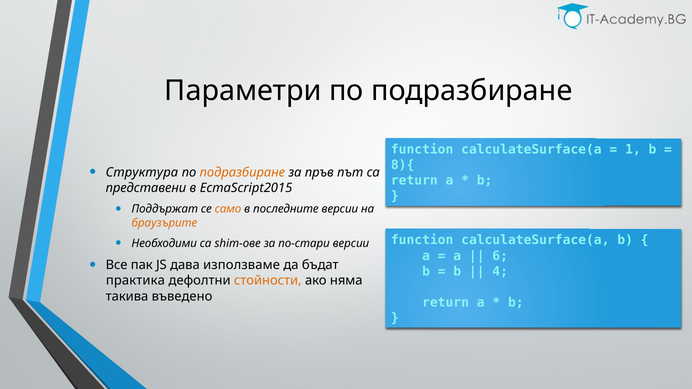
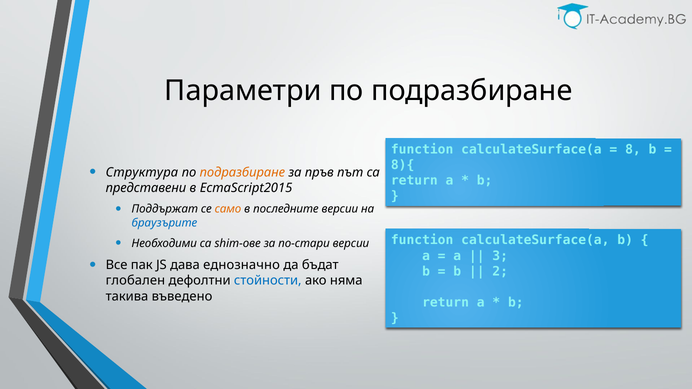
1: 1 -> 8 (633, 150)
браузърите colour: orange -> blue (164, 223)
6: 6 -> 3 (500, 256)
използваме: използваме -> еднозначно (242, 265)
4: 4 -> 2 (500, 272)
практика: практика -> глобален (135, 281)
стойности colour: orange -> blue (268, 281)
